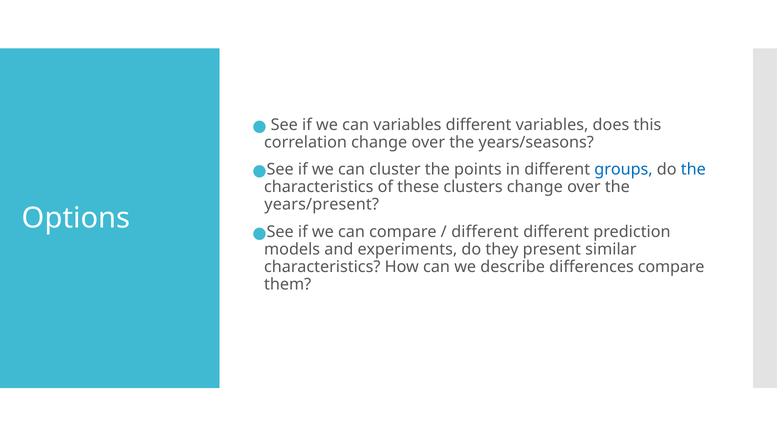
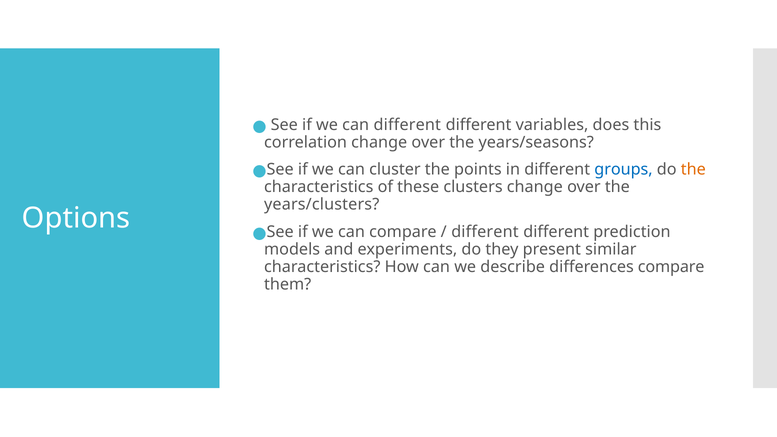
can variables: variables -> different (407, 125)
the colour: blue -> orange (693, 170)
years/present: years/present -> years/clusters (322, 205)
